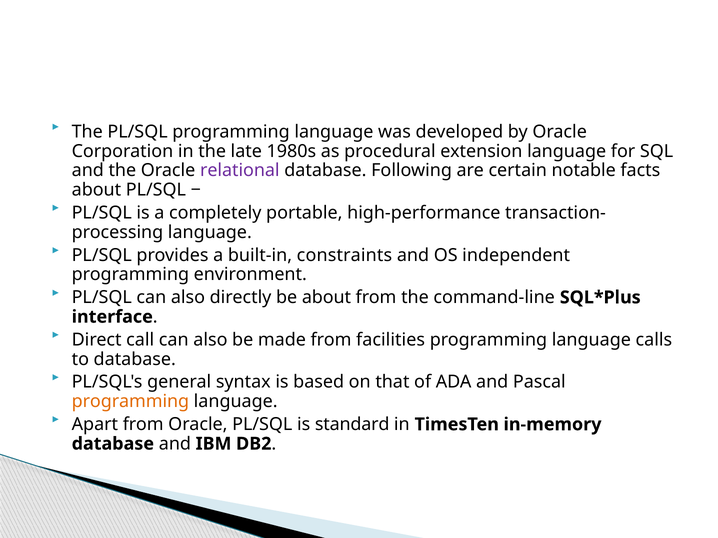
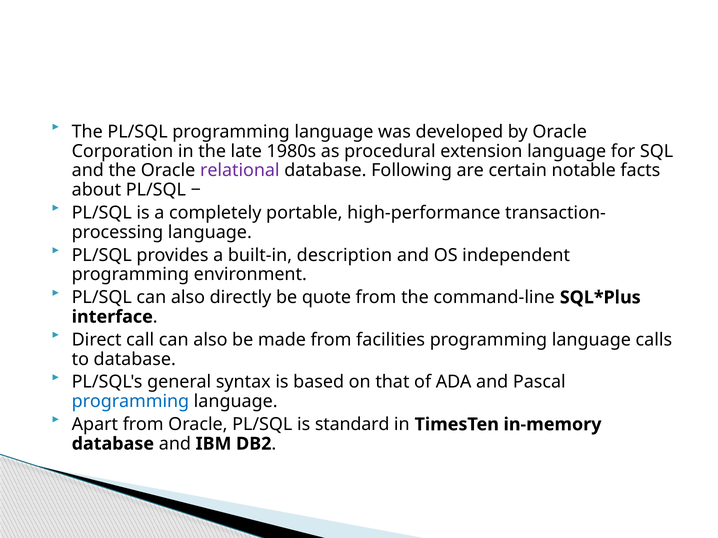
constraints: constraints -> description (344, 255)
be about: about -> quote (326, 298)
programming colour: orange -> blue (130, 402)
